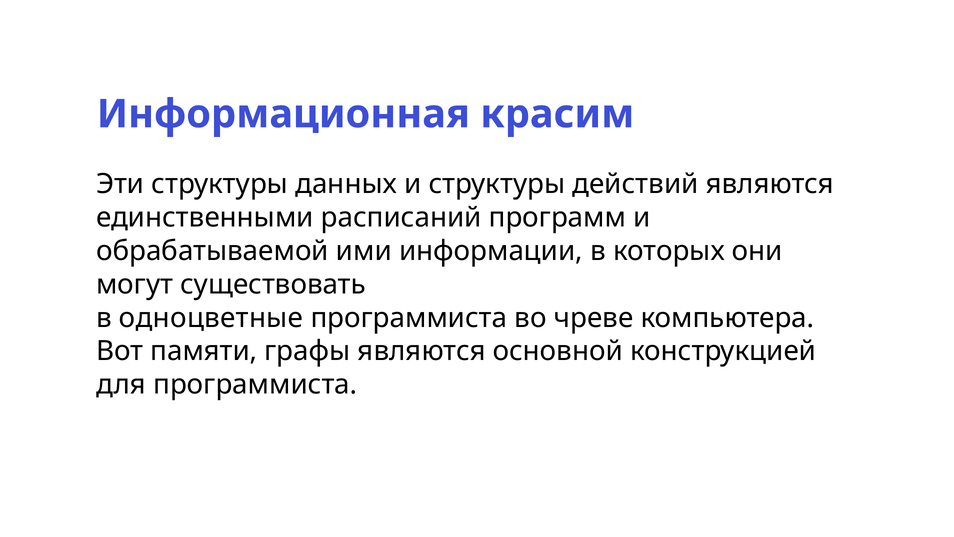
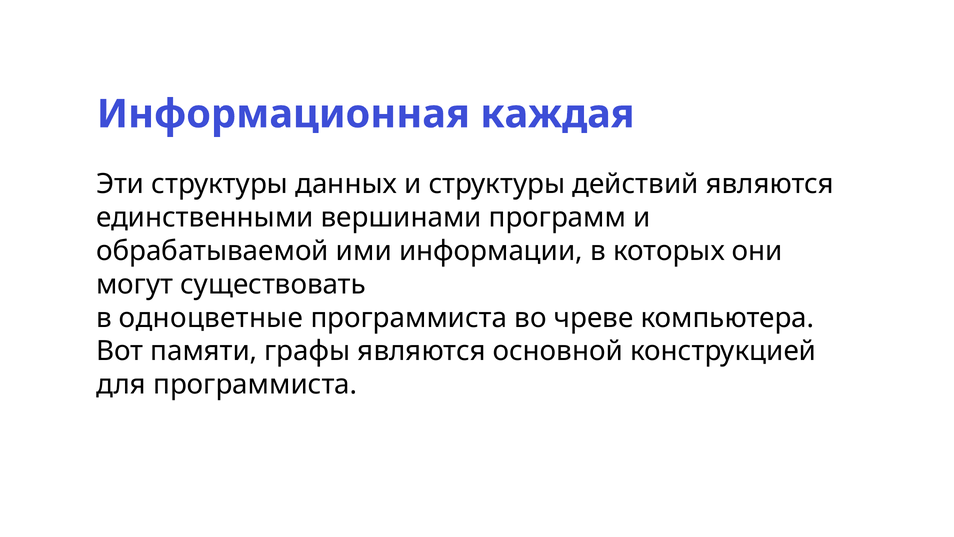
красим: красим -> каждая (557, 114)
расписаний: расписаний -> вершинами (401, 217)
